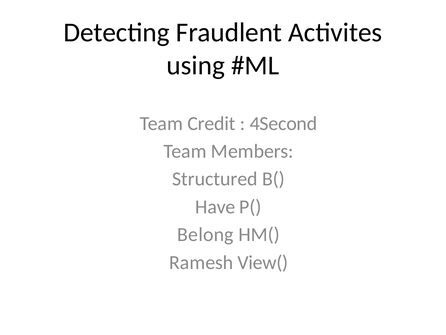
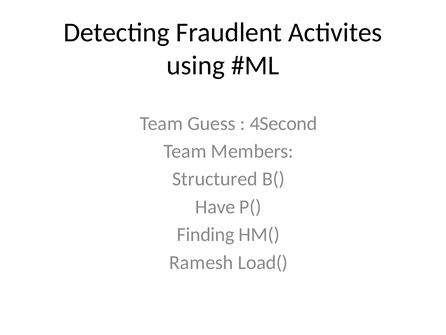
Credit: Credit -> Guess (211, 123)
Belong: Belong -> Finding (206, 234)
View(: View( -> Load( (263, 262)
